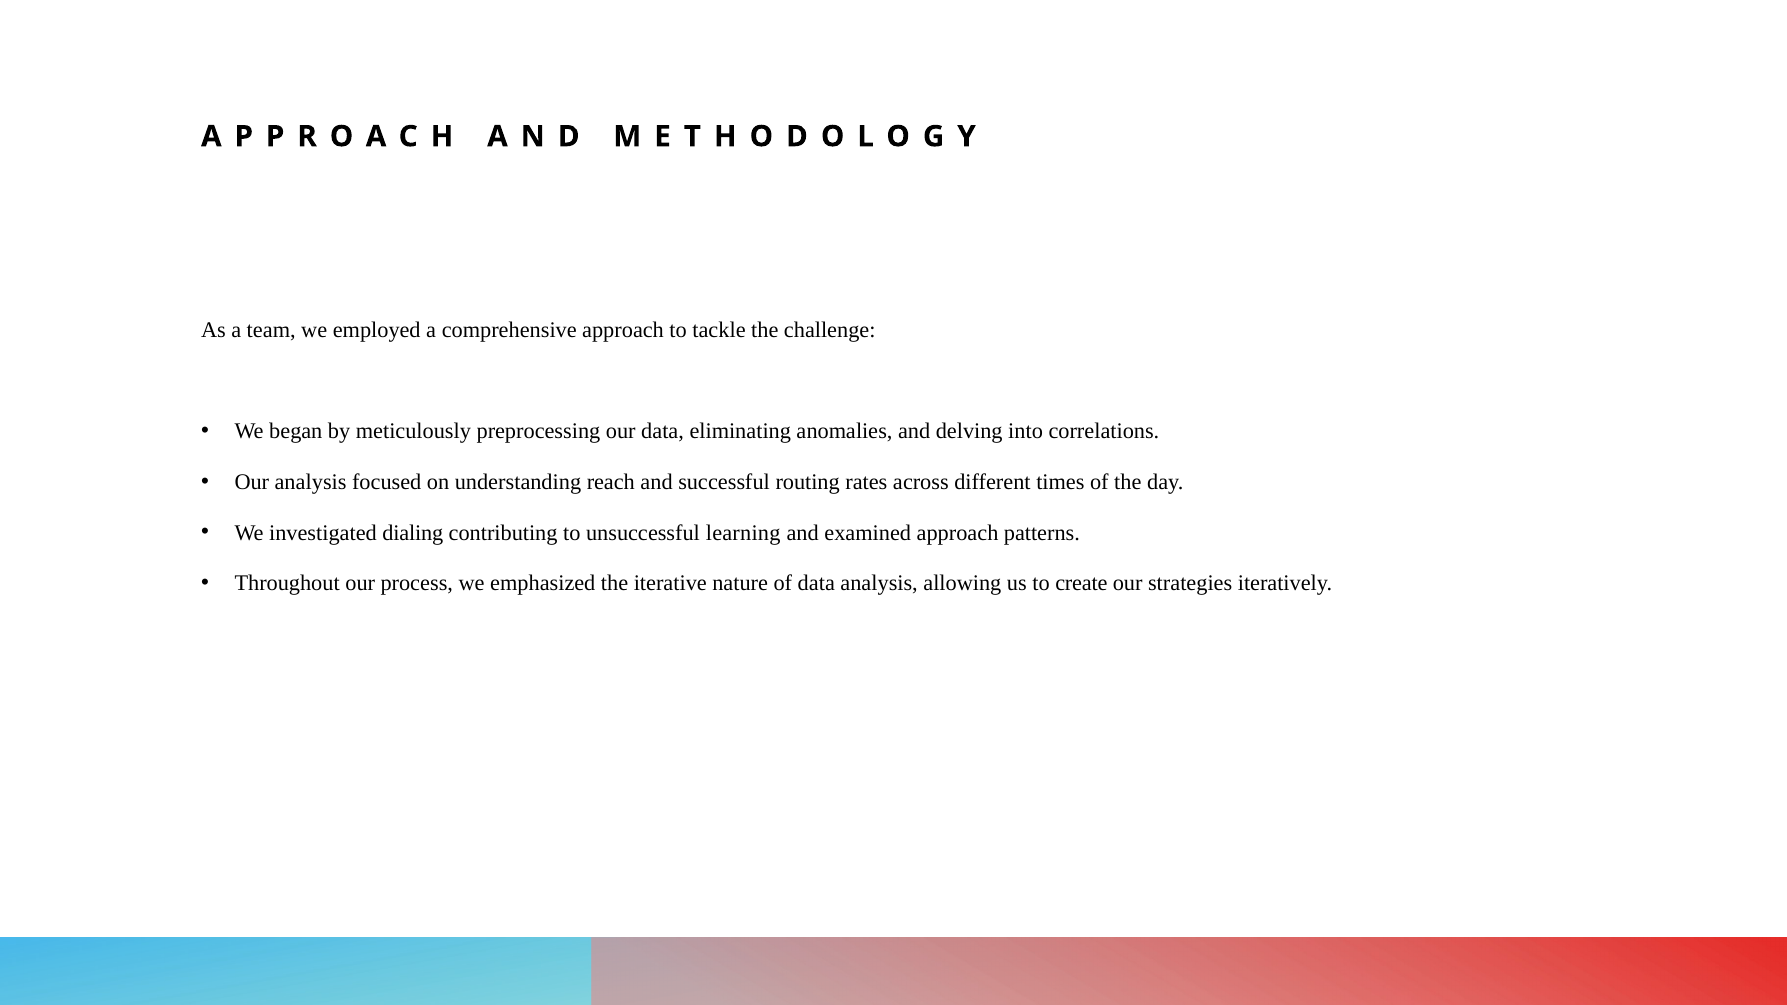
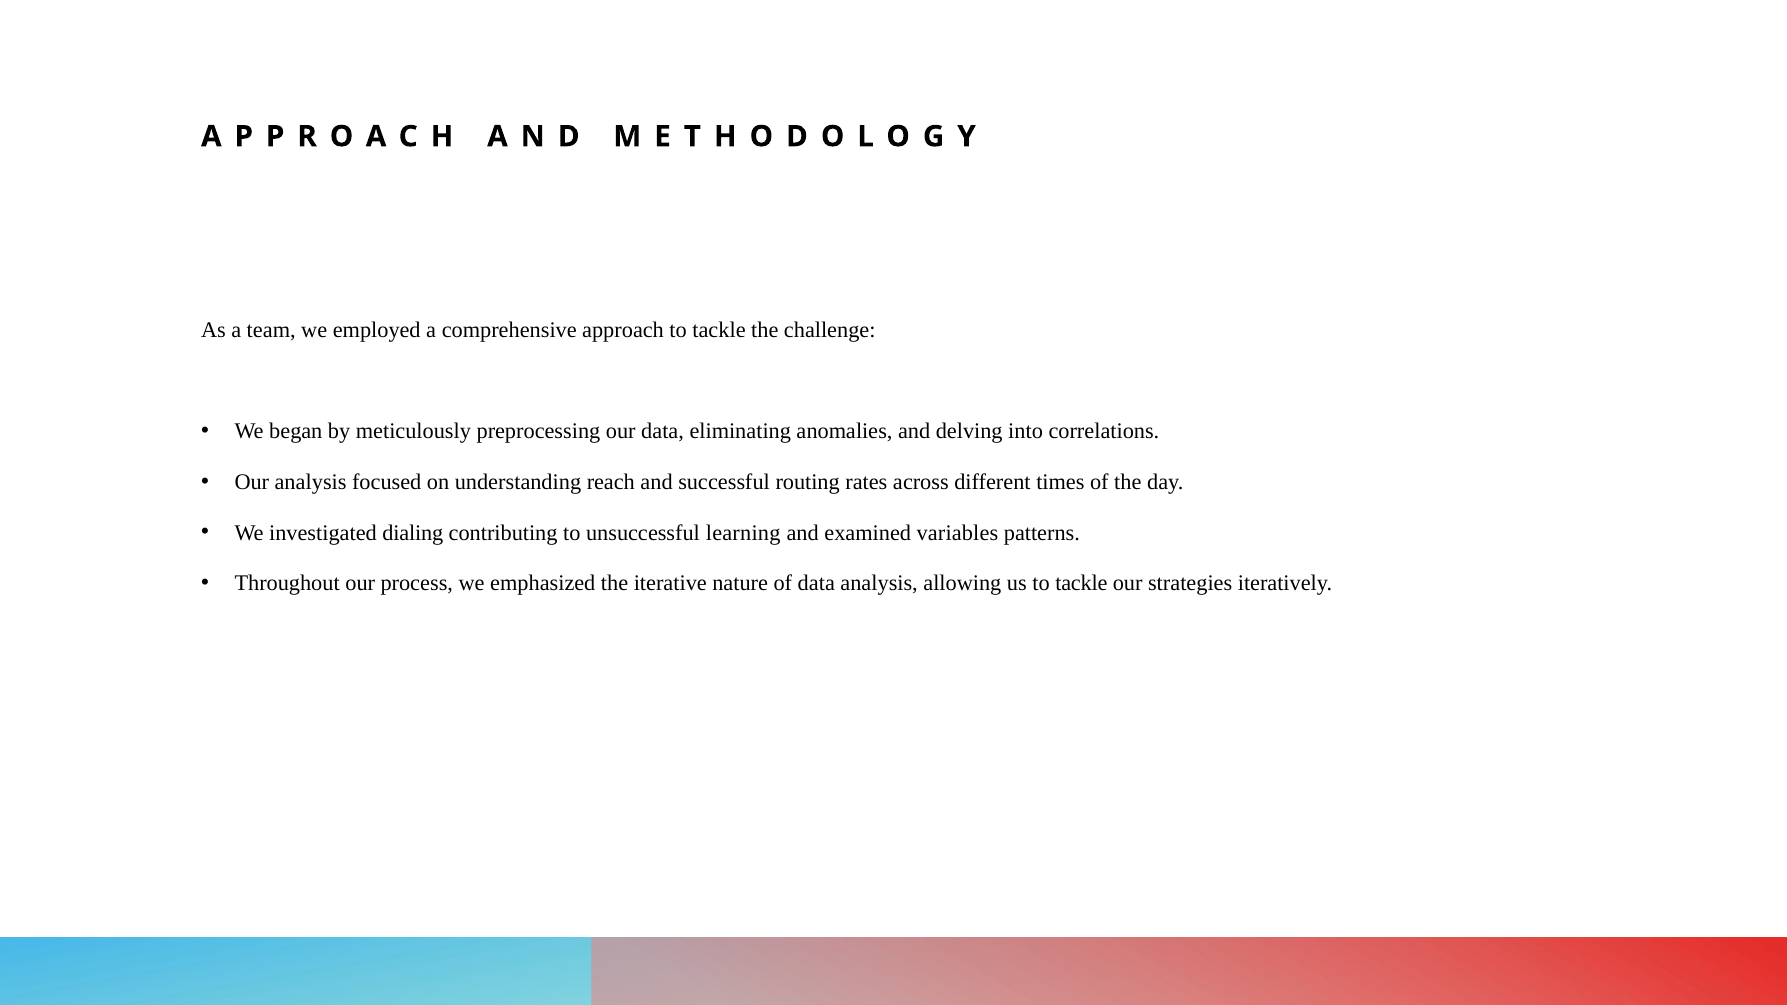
examined approach: approach -> variables (957, 533)
us to create: create -> tackle (1081, 584)
